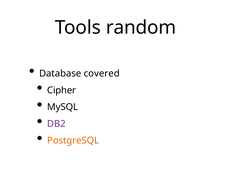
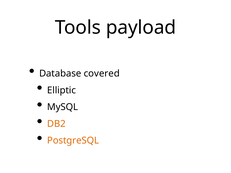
random: random -> payload (141, 27)
Cipher: Cipher -> Elliptic (62, 90)
DB2 colour: purple -> orange (56, 124)
